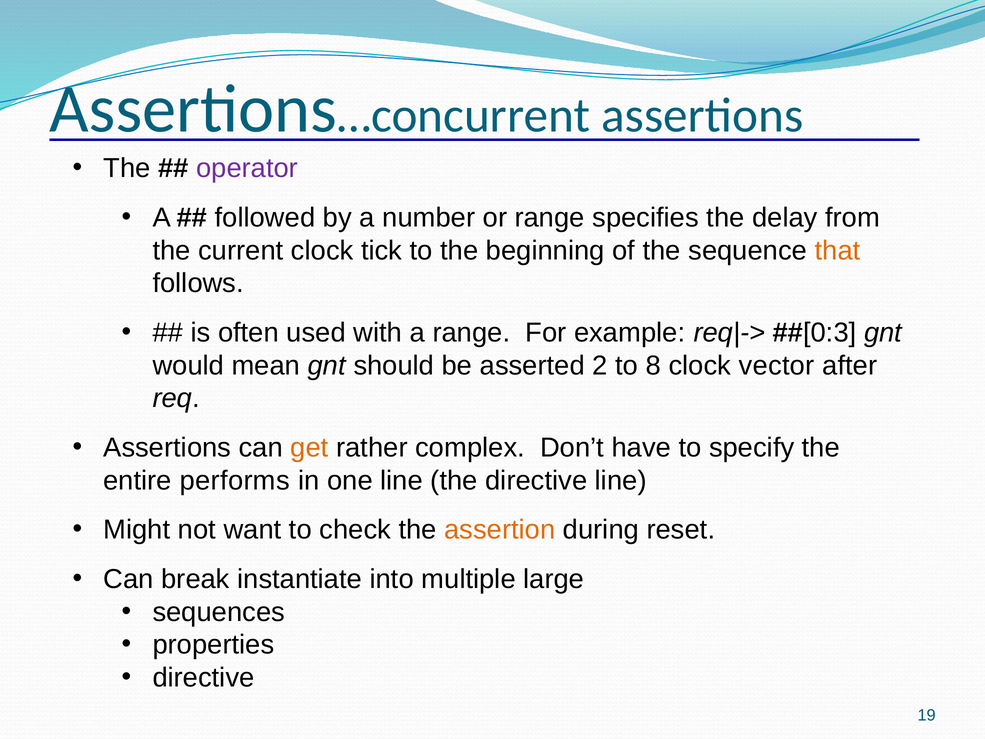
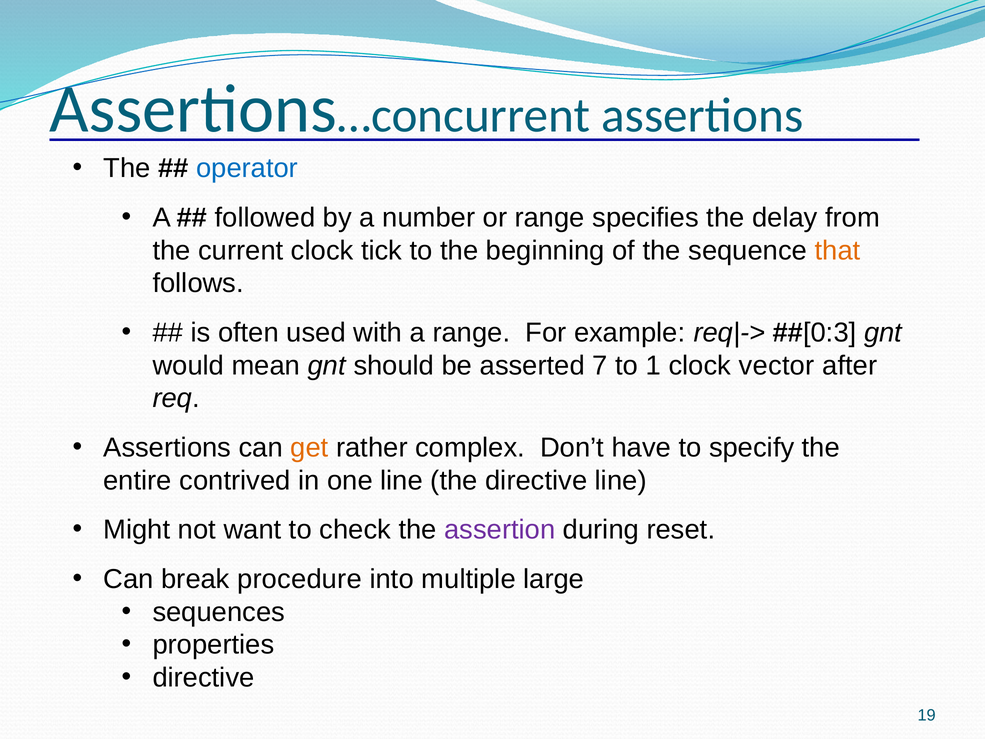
operator colour: purple -> blue (247, 168)
2: 2 -> 7 (600, 365)
8: 8 -> 1 (653, 365)
performs: performs -> contrived (235, 480)
assertion colour: orange -> purple (500, 530)
instantiate: instantiate -> procedure (300, 579)
